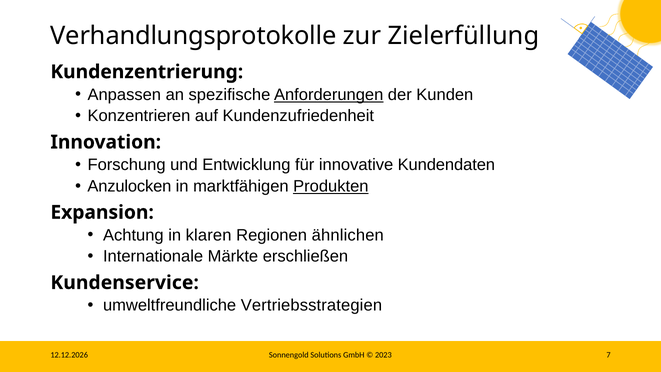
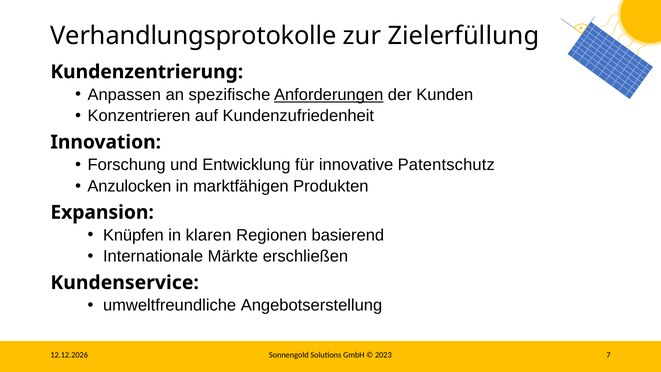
Kundendaten: Kundendaten -> Patentschutz (446, 165)
Produkten underline: present -> none (331, 186)
Achtung: Achtung -> Knüpfen (133, 235)
ähnlichen: ähnlichen -> basierend (348, 235)
Vertriebsstrategien: Vertriebsstrategien -> Angebotserstellung (312, 305)
